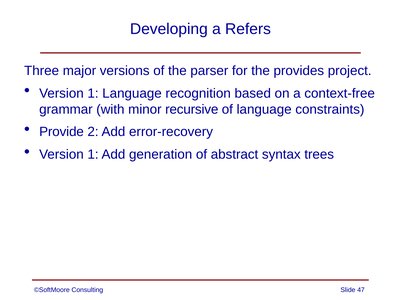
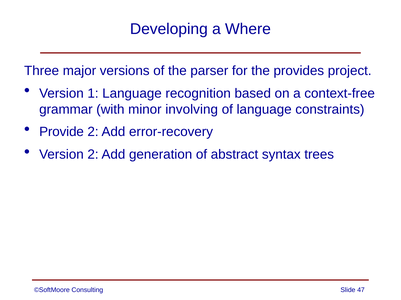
Refers: Refers -> Where (248, 29)
recursive: recursive -> involving (192, 110)
1: 1 -> 2 (93, 155)
